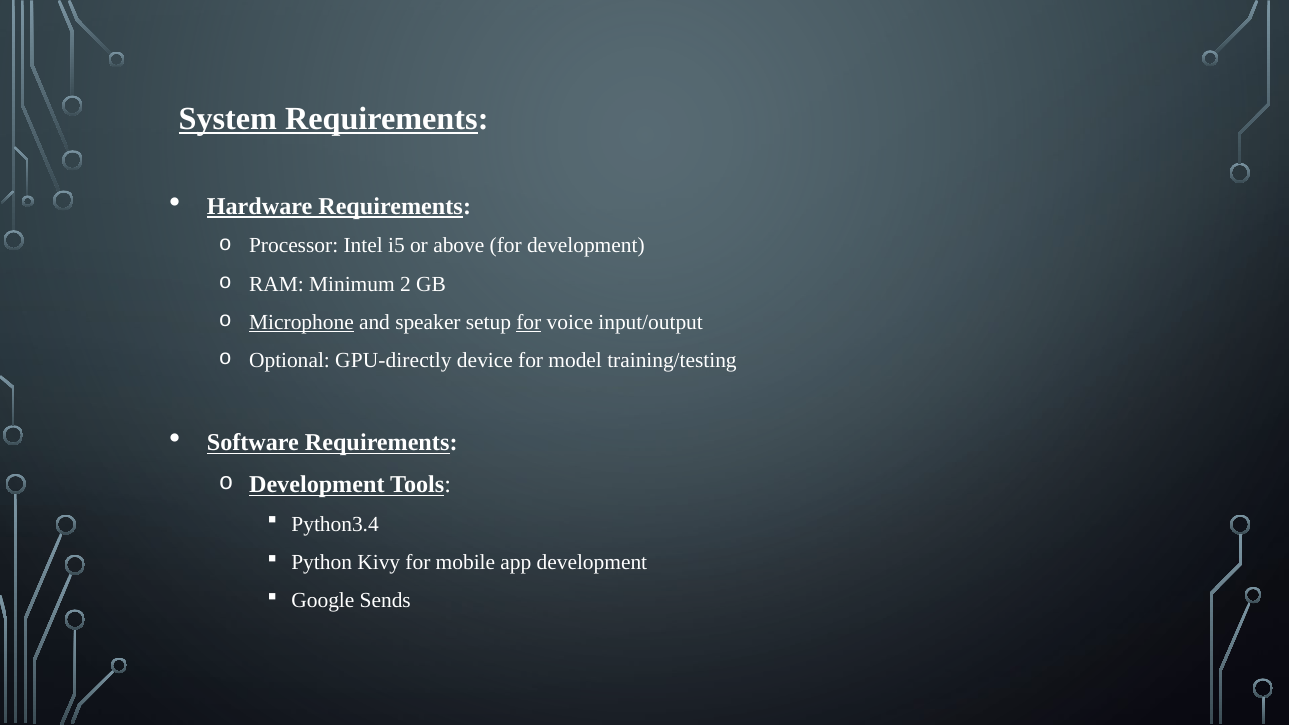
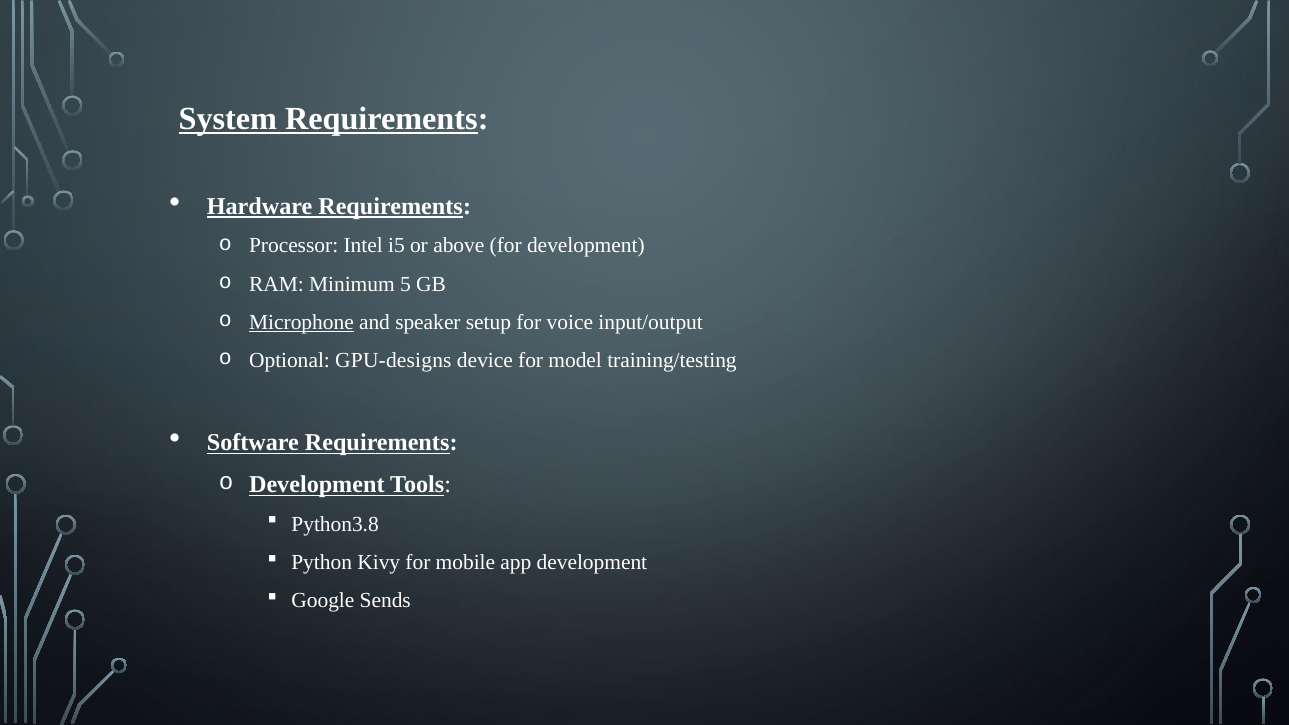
2: 2 -> 5 (405, 284)
for underline: present -> none (529, 322)
GPU-directly: GPU-directly -> GPU-designs (393, 361)
Python3.4: Python3.4 -> Python3.8 (335, 524)
